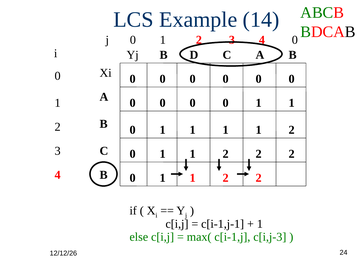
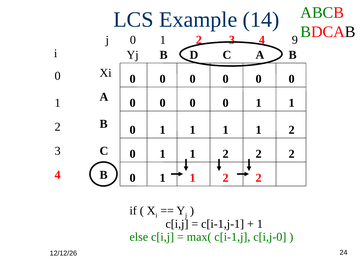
0: 0 -> 9 (295, 40)
c[i,j-3: c[i,j-3 -> c[i,j-0 (270, 237)
